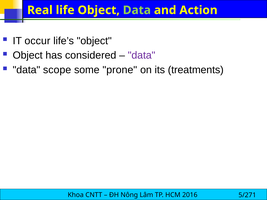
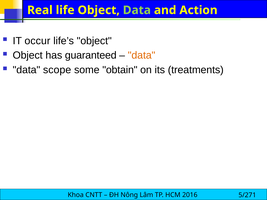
considered: considered -> guaranteed (91, 55)
data colour: purple -> orange (142, 55)
prone: prone -> obtain (120, 70)
